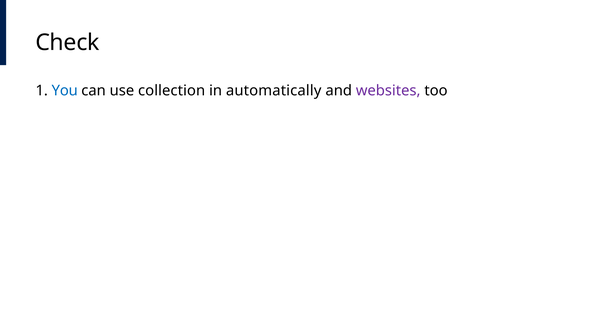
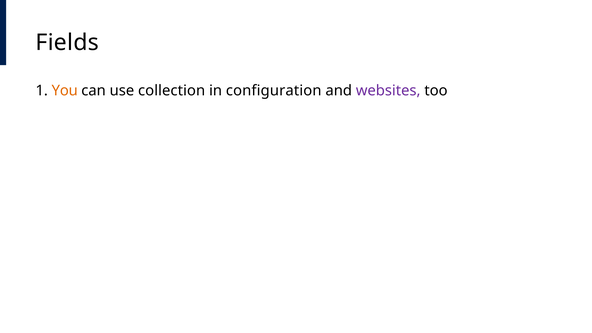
Check: Check -> Fields (67, 43)
You colour: blue -> orange (65, 91)
automatically: automatically -> configuration (274, 91)
